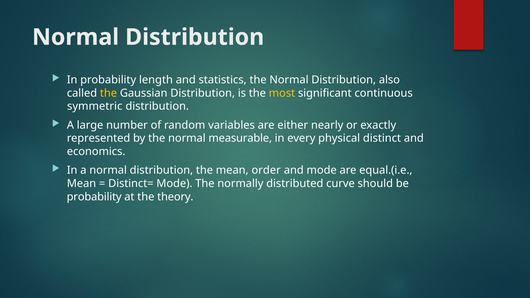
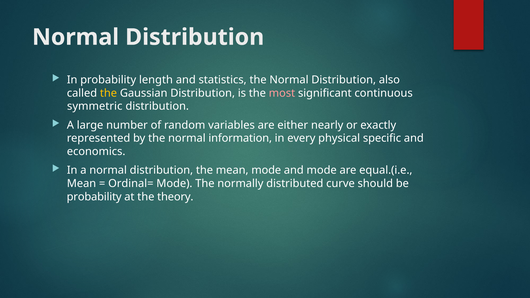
most colour: yellow -> pink (282, 93)
measurable: measurable -> information (240, 138)
distinct: distinct -> specific (382, 138)
mean order: order -> mode (266, 170)
Distinct=: Distinct= -> Ordinal= (131, 184)
